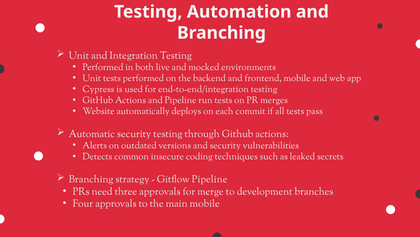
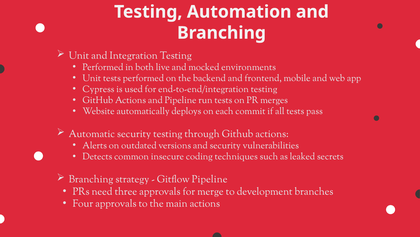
main mobile: mobile -> actions (205, 203)
